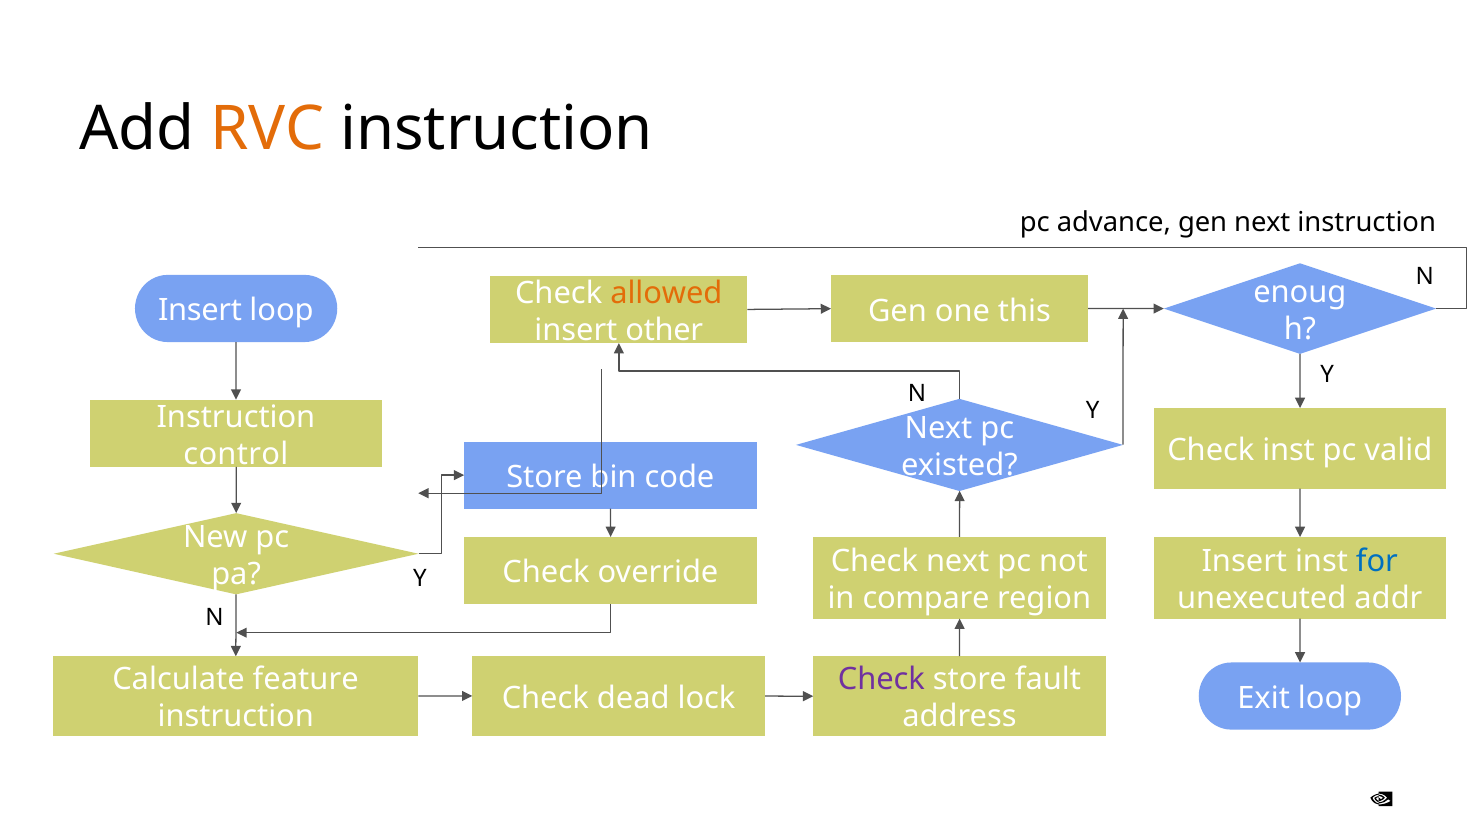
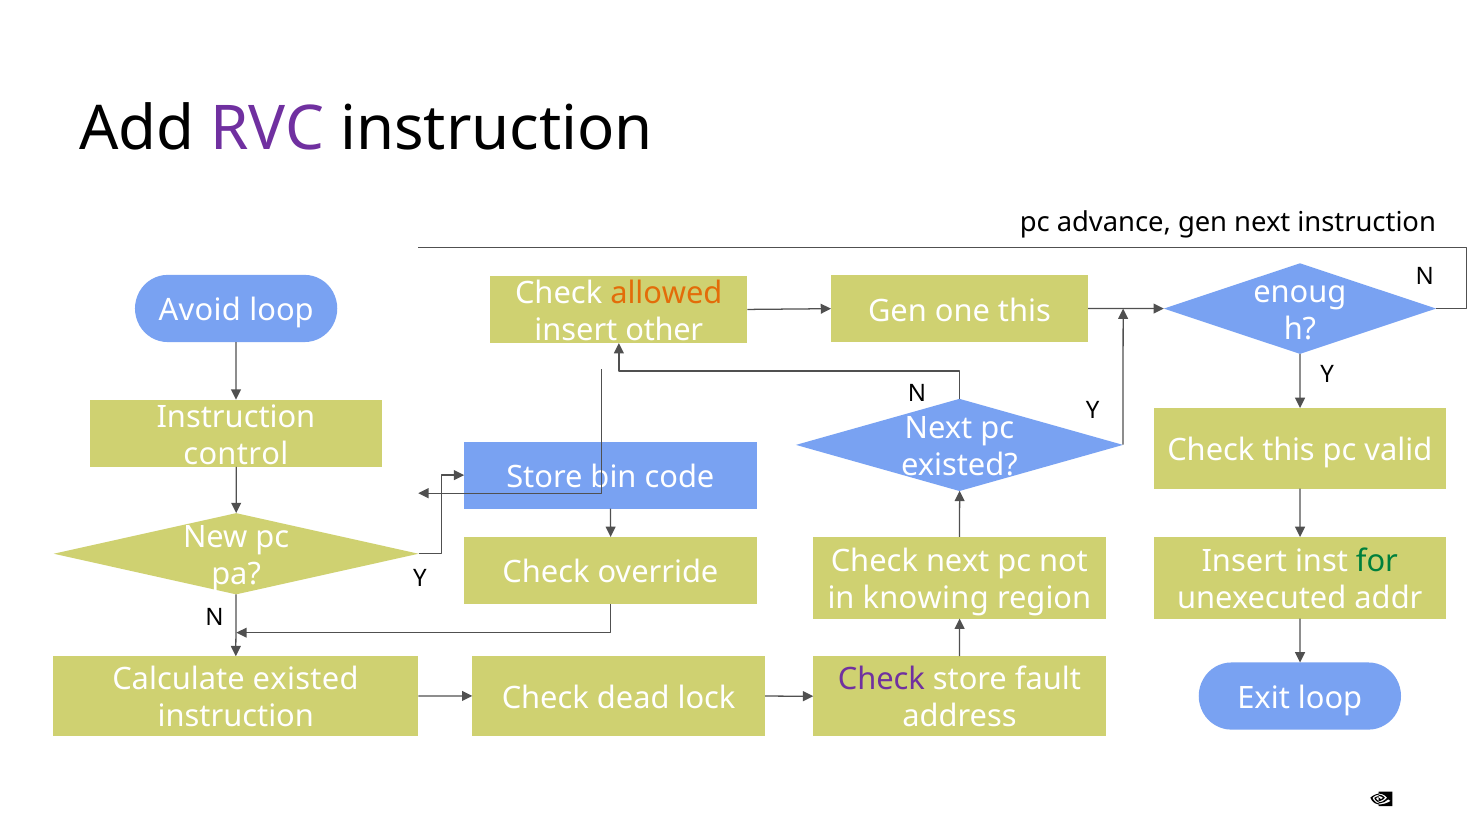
RVC colour: orange -> purple (268, 129)
Insert: Insert -> Avoid (200, 311)
Check inst: inst -> this (1289, 450)
for colour: blue -> green (1377, 562)
compare: compare -> knowing (926, 599)
Calculate feature: feature -> existed (306, 680)
